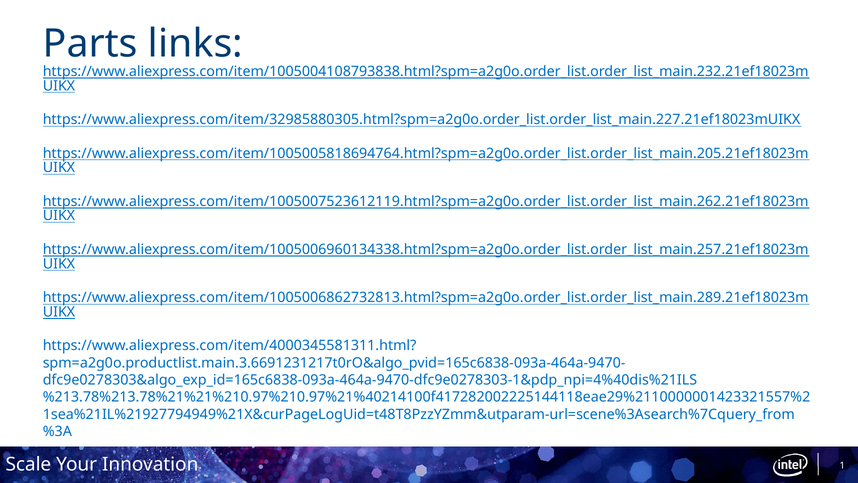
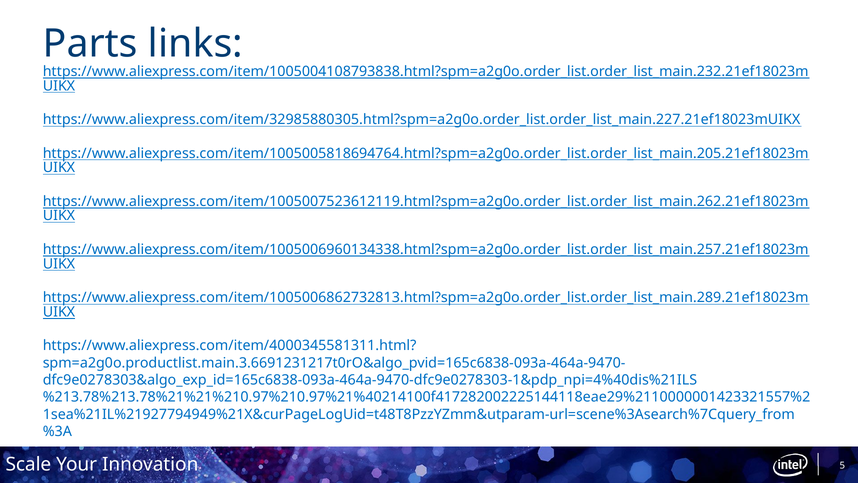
1: 1 -> 5 (842, 465)
